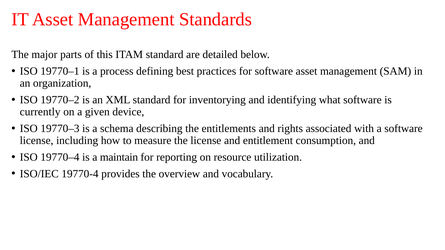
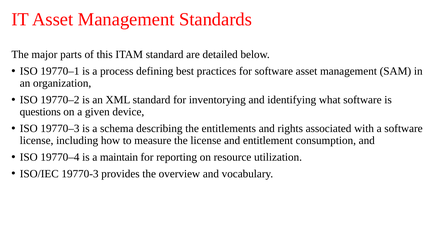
currently: currently -> questions (40, 112)
19770-4: 19770-4 -> 19770-3 (80, 174)
